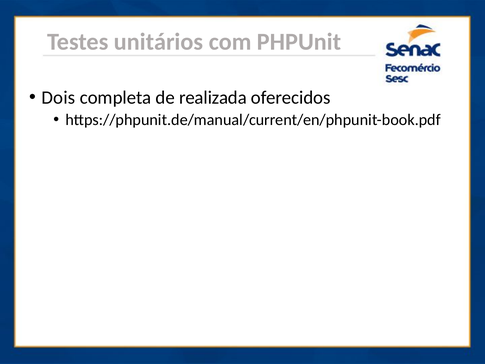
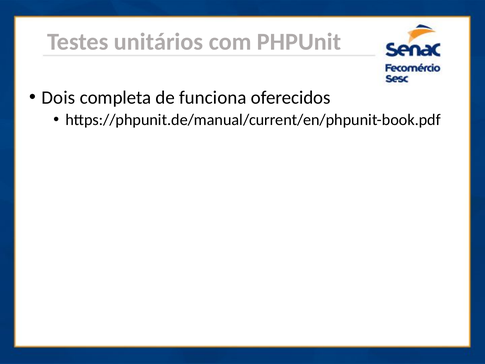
realizada: realizada -> funciona (213, 97)
